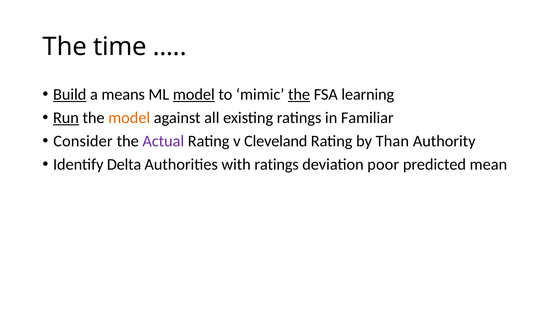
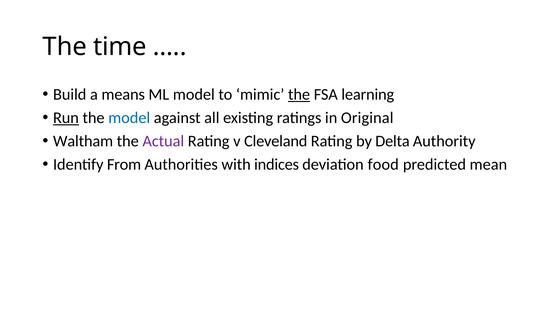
Build underline: present -> none (70, 94)
model underline: present -> none (194, 94)
model colour: orange -> blue (129, 118)
Familiar: Familiar -> Original (367, 118)
Consider: Consider -> Waltham (83, 141)
Than: Than -> Delta (393, 141)
Delta: Delta -> From (124, 165)
with ratings: ratings -> indices (277, 165)
poor: poor -> food (383, 165)
